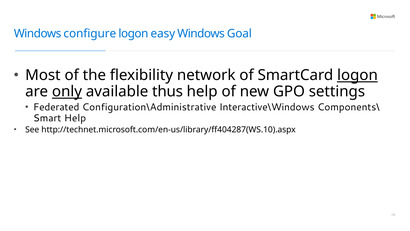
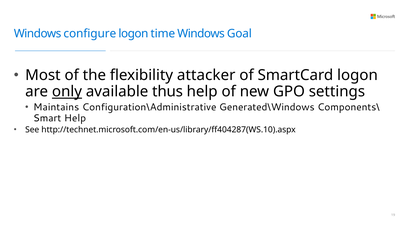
easy: easy -> time (163, 34)
network: network -> attacker (206, 75)
logon underline: present -> none (357, 75)
Federated: Federated -> Maintains (56, 107)
Interactive\Windows: Interactive\Windows -> Generated\Windows (267, 107)
